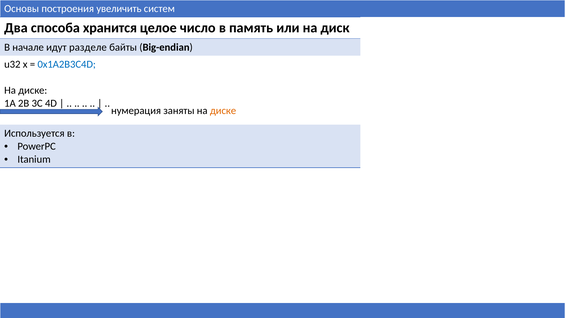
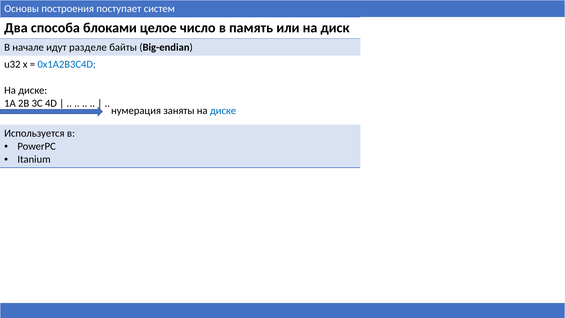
увеличить: увеличить -> поступает (119, 9)
хранится: хранится -> блоками (110, 28)
диске colour: orange -> blue (223, 111)
